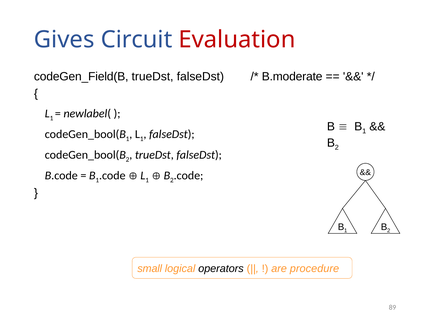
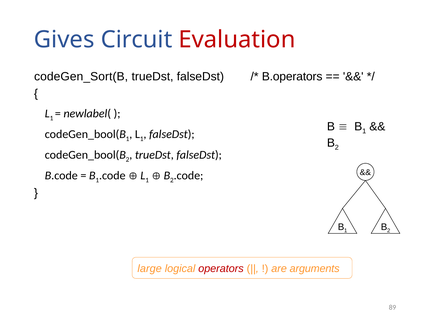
codeGen_Field(B: codeGen_Field(B -> codeGen_Sort(B (81, 77)
B.moderate: B.moderate -> B.operators (292, 77)
small: small -> large (150, 269)
operators colour: black -> red (221, 269)
procedure: procedure -> arguments (315, 269)
